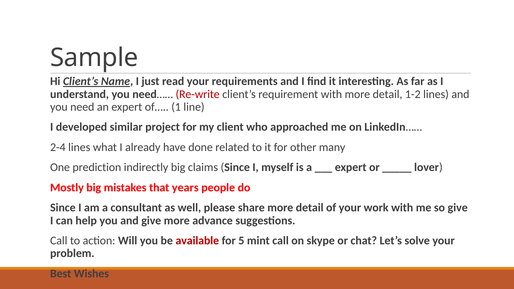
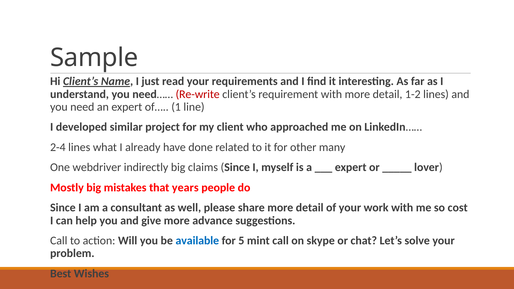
prediction: prediction -> webdriver (97, 167)
so give: give -> cost (458, 208)
available colour: red -> blue (197, 241)
